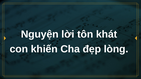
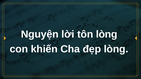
tôn khát: khát -> lòng (107, 34)
